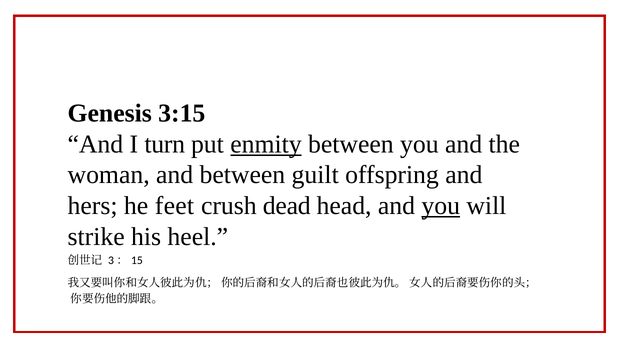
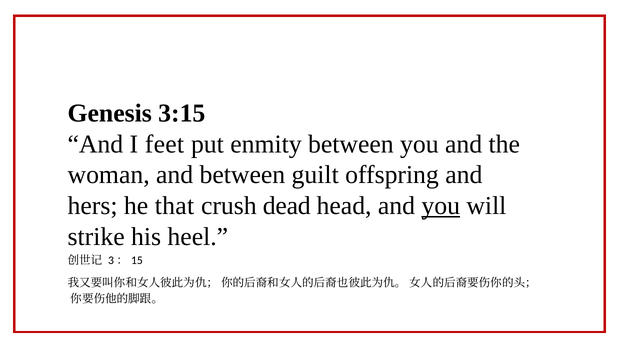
turn: turn -> feet (164, 144)
enmity underline: present -> none (266, 144)
feet: feet -> that (174, 206)
